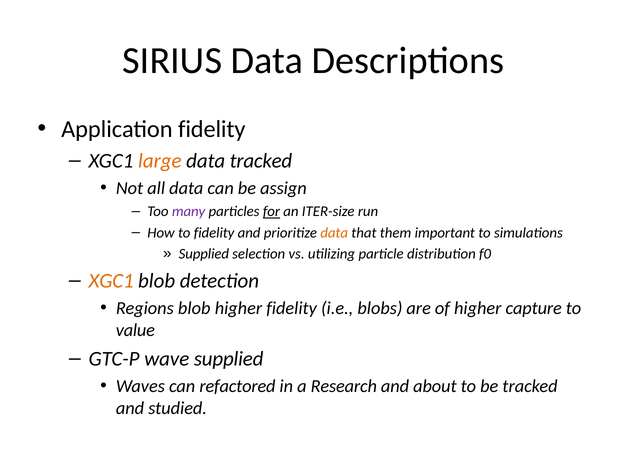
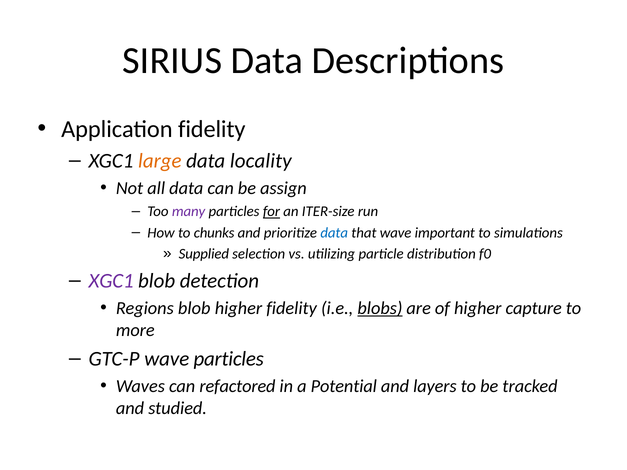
data tracked: tracked -> locality (261, 161)
to fidelity: fidelity -> chunks (214, 233)
data colour: orange -> blue (334, 233)
that them: them -> wave (396, 233)
XGC1 colour: orange -> purple (111, 281)
blobs underline: none -> present (380, 308)
value: value -> more (135, 330)
wave supplied: supplied -> particles (229, 359)
Research: Research -> Potential (344, 386)
about: about -> layers (435, 386)
